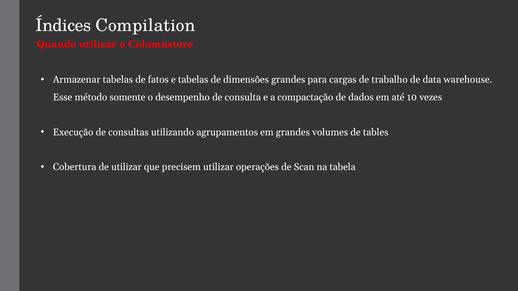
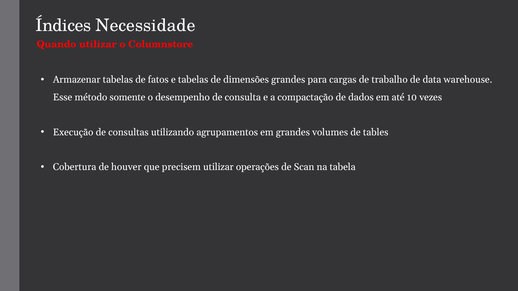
Compilation: Compilation -> Necessidade (145, 26)
de utilizar: utilizar -> houver (126, 167)
